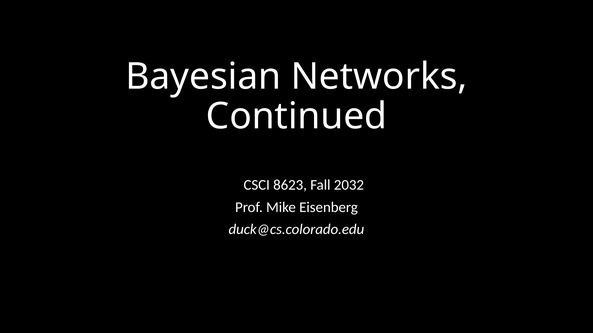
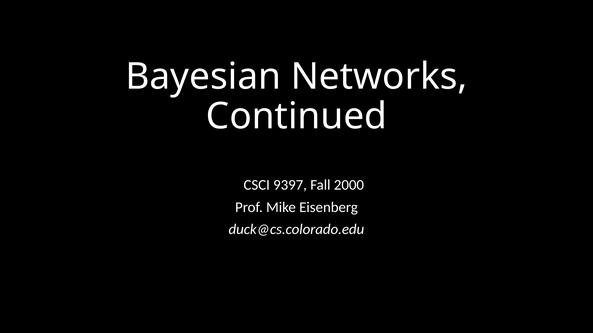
8623: 8623 -> 9397 (290, 185)
2032: 2032 -> 2000 (349, 185)
